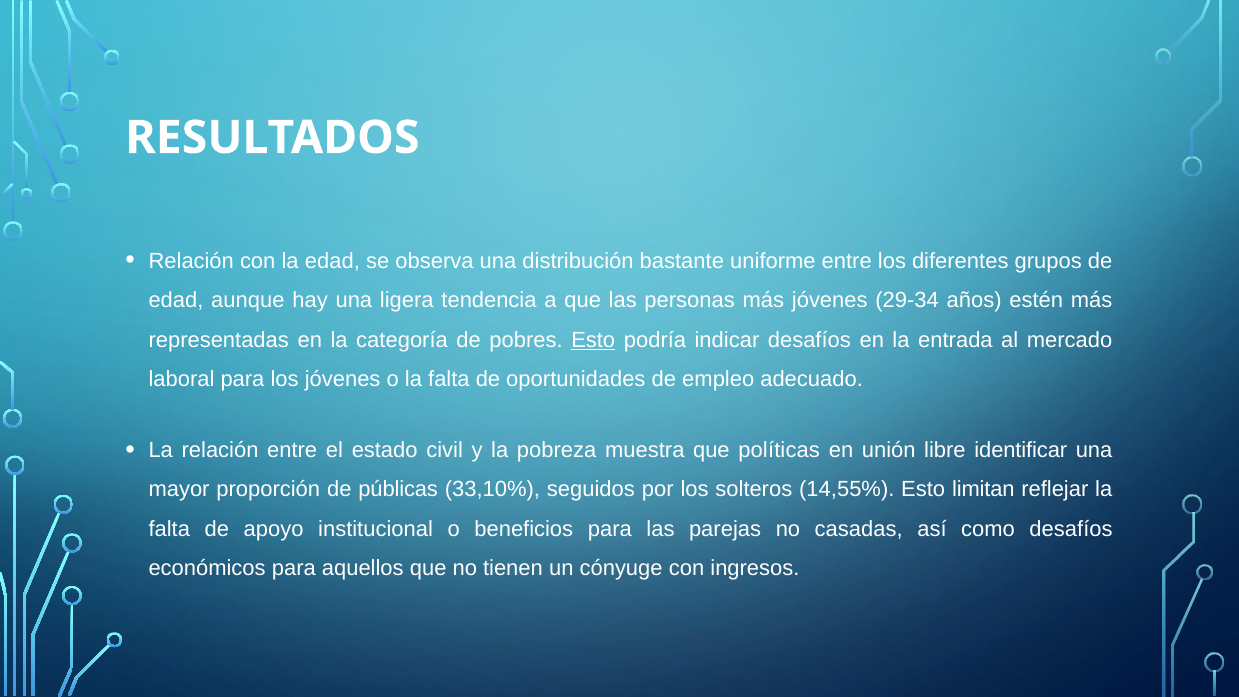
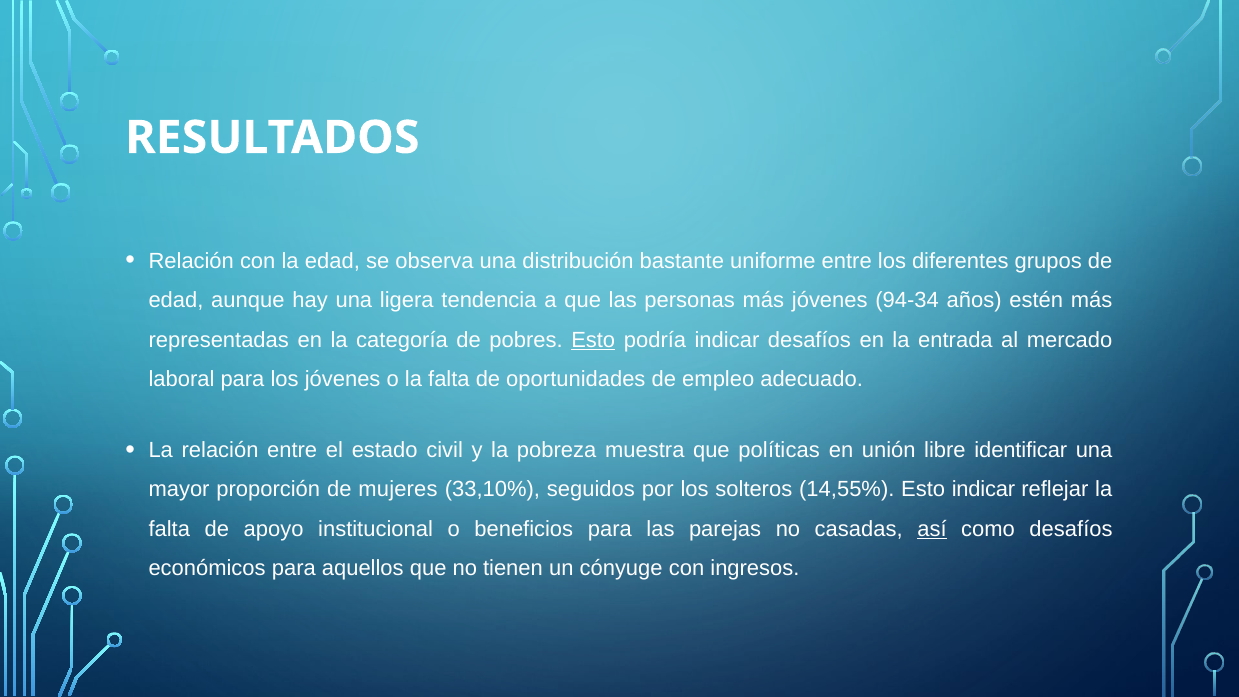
29-34: 29-34 -> 94-34 (907, 301)
públicas: públicas -> mujeres (398, 490)
Esto limitan: limitan -> indicar (983, 490)
así underline: none -> present (932, 529)
